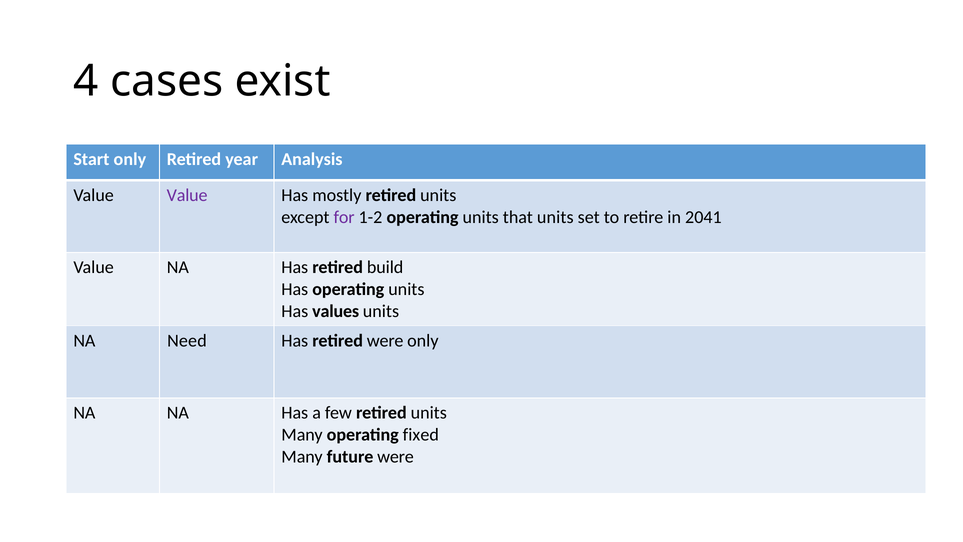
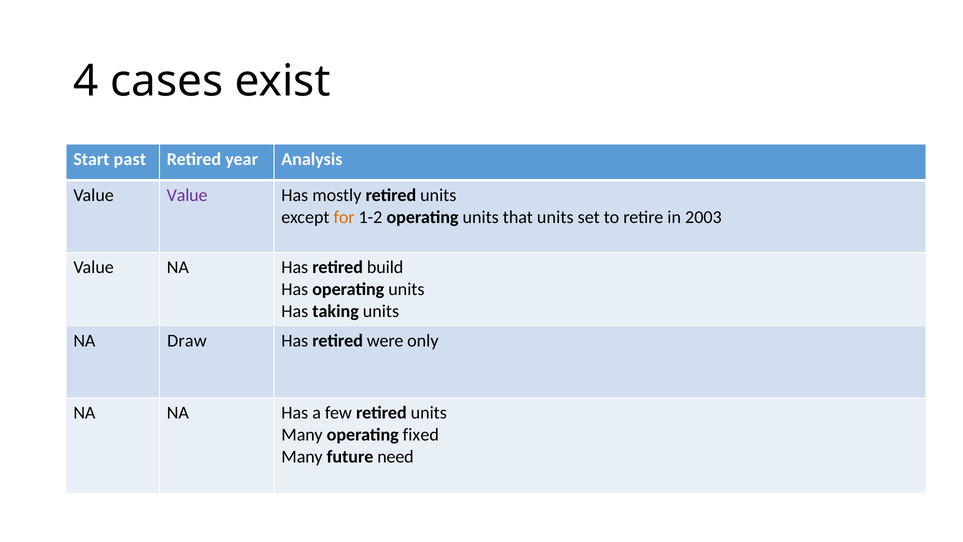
Start only: only -> past (130, 159)
for colour: purple -> orange (344, 217)
2041: 2041 -> 2003 (703, 217)
values: values -> taking (336, 311)
Need: Need -> Draw (187, 340)
future were: were -> need (396, 457)
